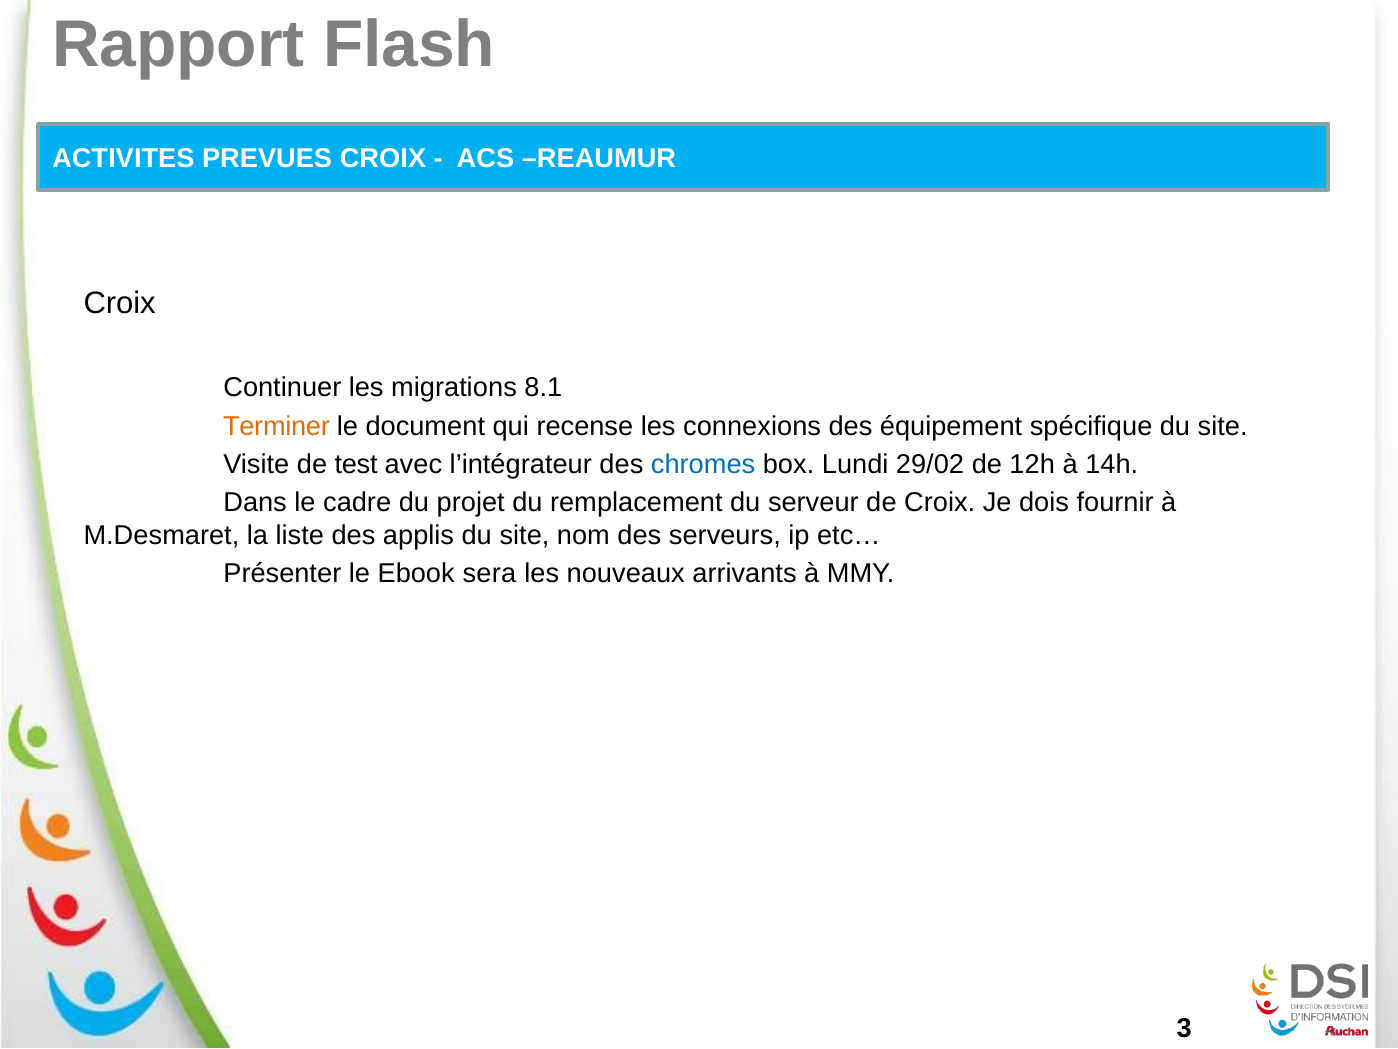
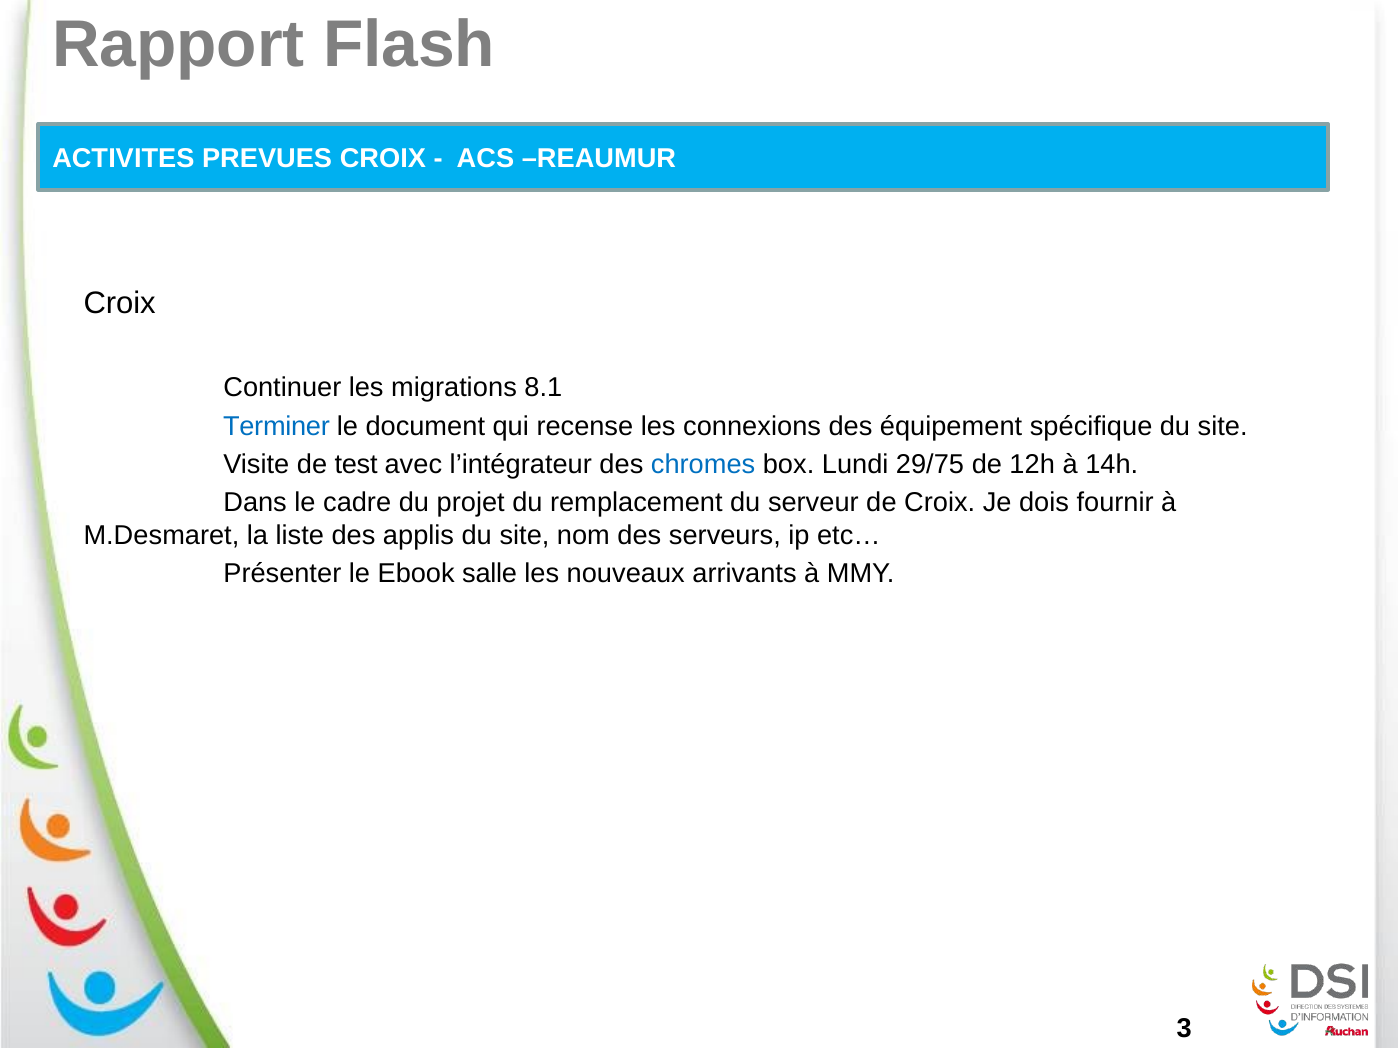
Terminer colour: orange -> blue (276, 427)
29/02: 29/02 -> 29/75 (930, 465)
sera: sera -> salle (490, 573)
